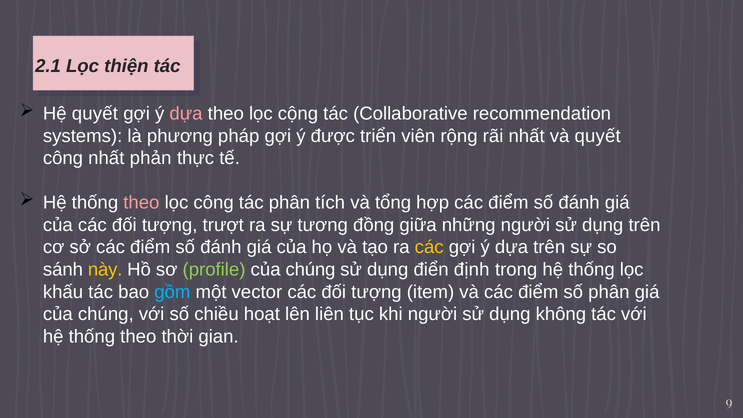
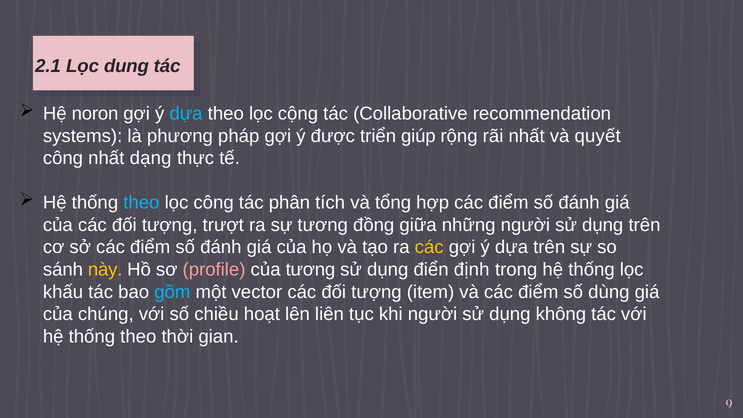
thiện: thiện -> dung (126, 66)
Hệ quyết: quyết -> noron (95, 114)
dựa colour: pink -> light blue (186, 114)
viên: viên -> giúp (418, 136)
phản: phản -> dạng (151, 158)
theo colour: pink -> light blue (141, 203)
profile colour: light green -> pink (214, 270)
chúng: chúng -> tương (310, 270)
số phân: phân -> dùng (609, 292)
